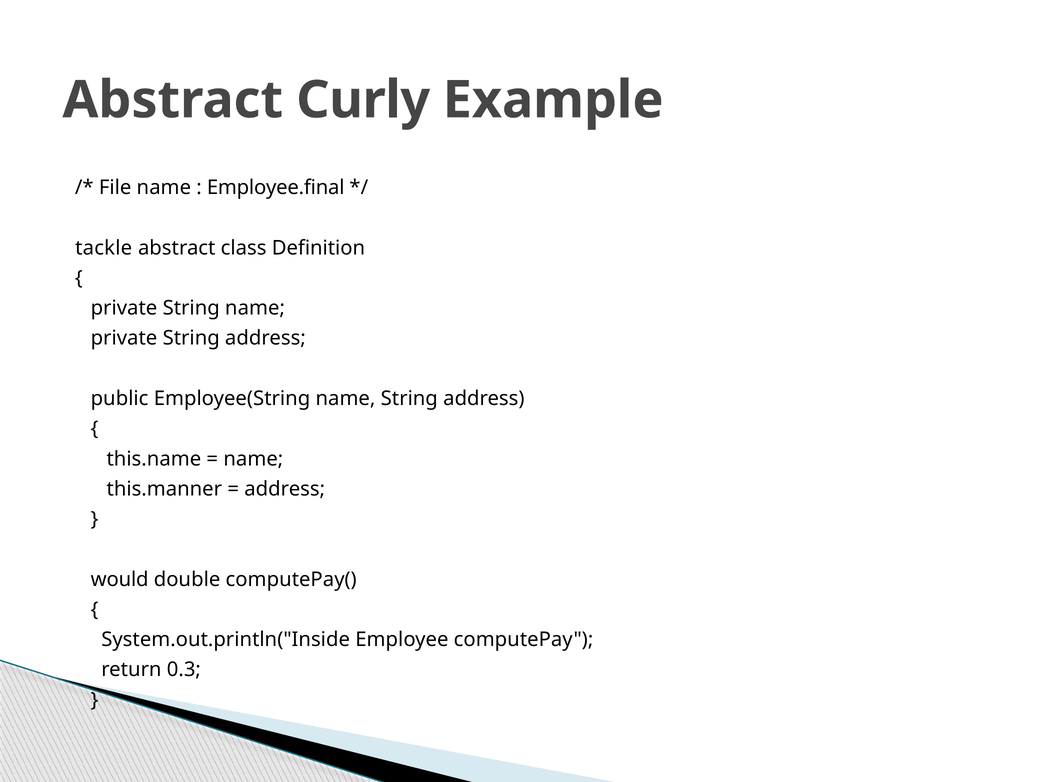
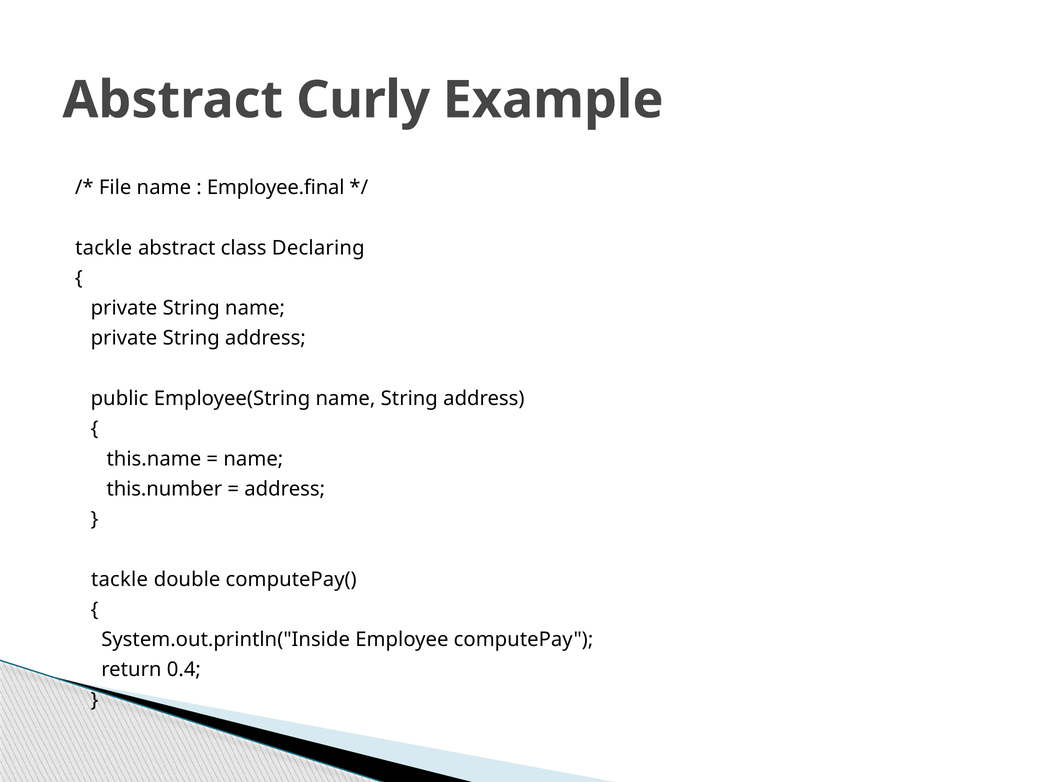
Definition: Definition -> Declaring (318, 248)
this.manner: this.manner -> this.number (164, 489)
would: would -> tackle (119, 580)
0.3: 0.3 -> 0.4 (184, 670)
